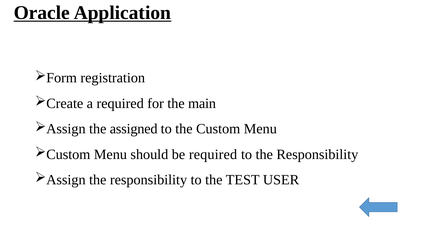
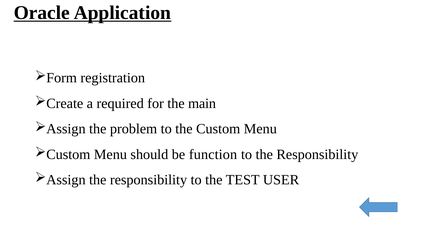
assigned: assigned -> problem (134, 129)
be required: required -> function (213, 154)
